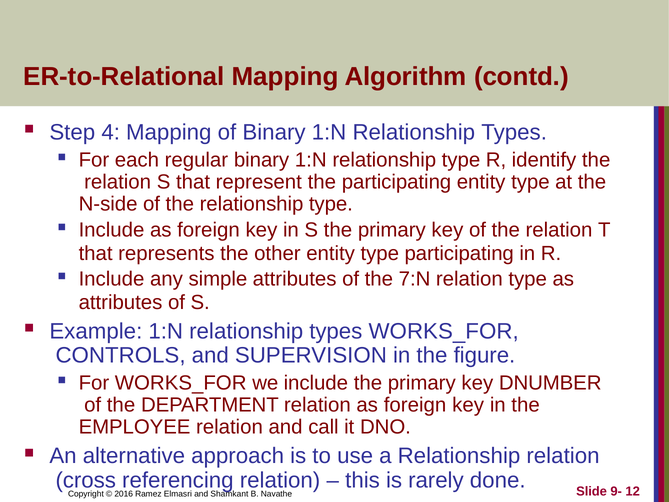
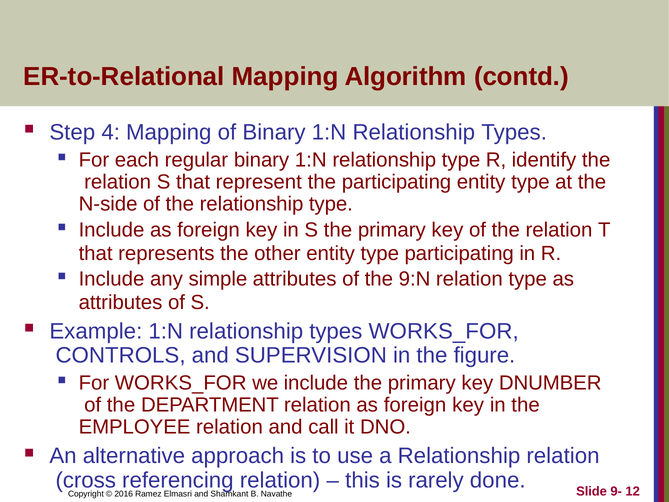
7:N: 7:N -> 9:N (415, 279)
